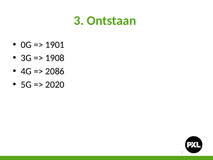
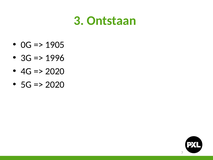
1901: 1901 -> 1905 (55, 45)
1908: 1908 -> 1996 (55, 58)
2086: 2086 -> 2020 (55, 71)
